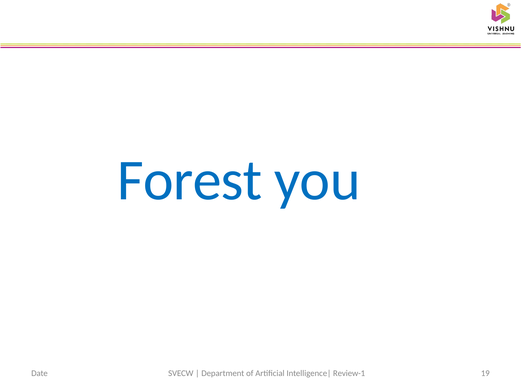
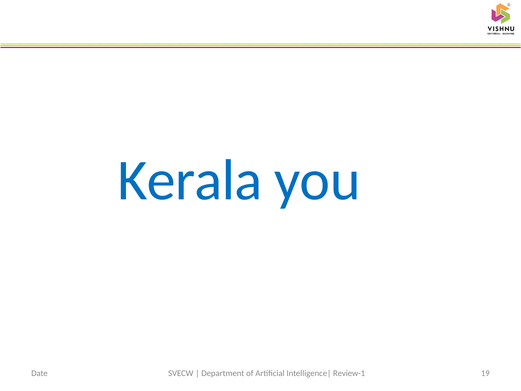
Forest: Forest -> Kerala (190, 180)
